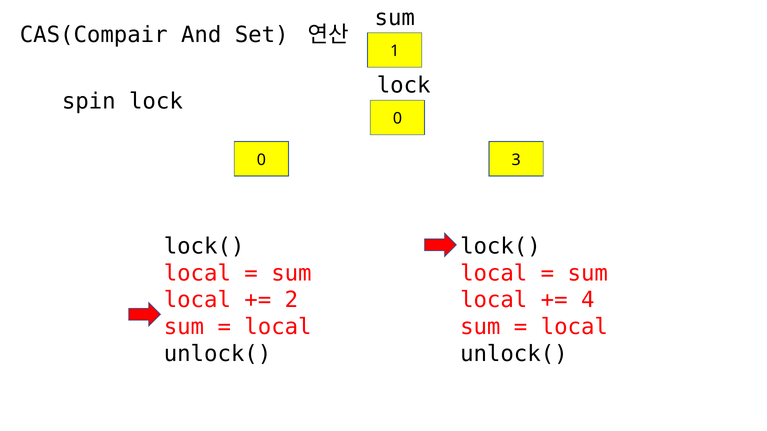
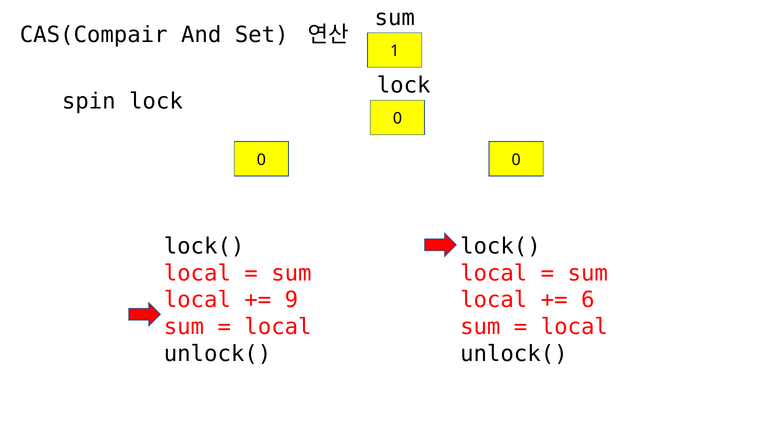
0 3: 3 -> 0 (516, 160)
2: 2 -> 9 (291, 300)
4: 4 -> 6 (588, 300)
